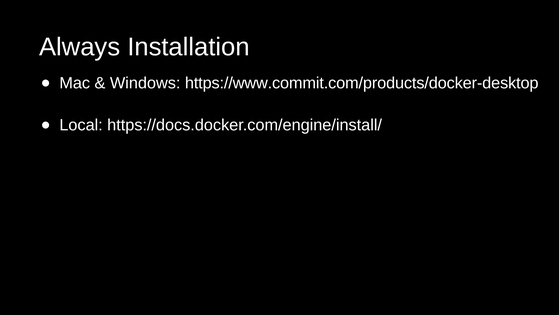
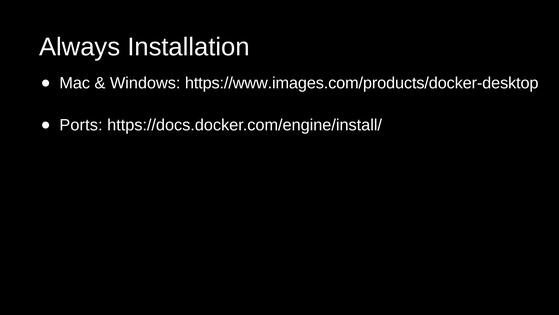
https://www.commit.com/products/docker-desktop: https://www.commit.com/products/docker-desktop -> https://www.images.com/products/docker-desktop (362, 83)
Local: Local -> Ports (81, 125)
